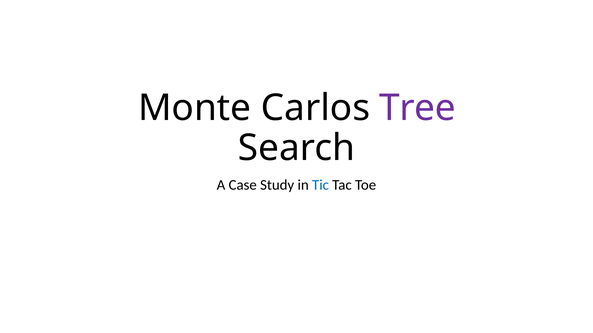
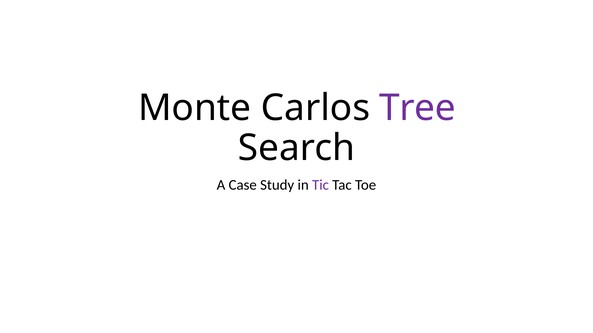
Tic colour: blue -> purple (320, 185)
